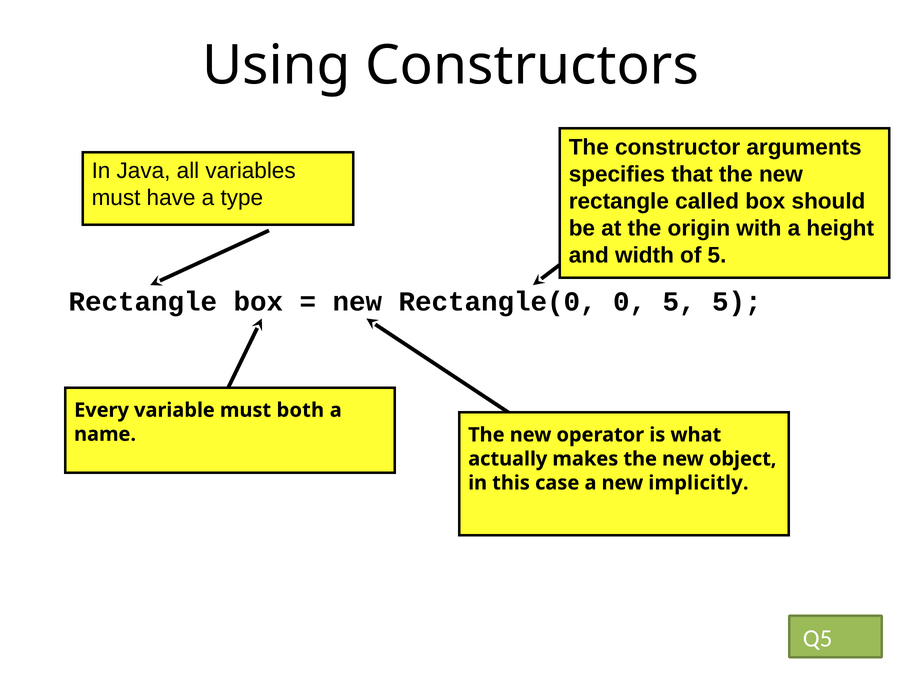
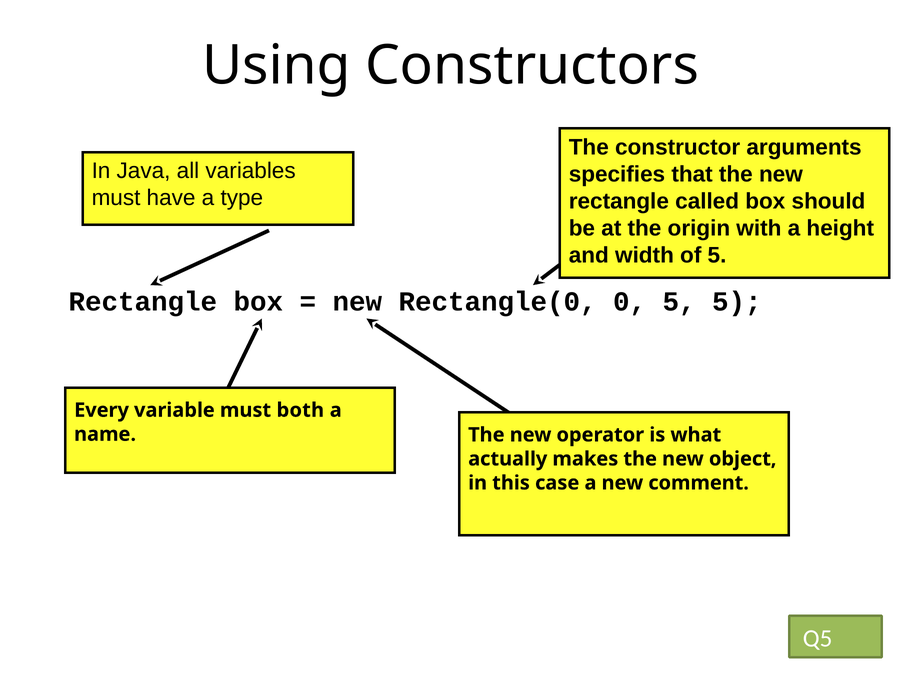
implicitly: implicitly -> comment (699, 483)
